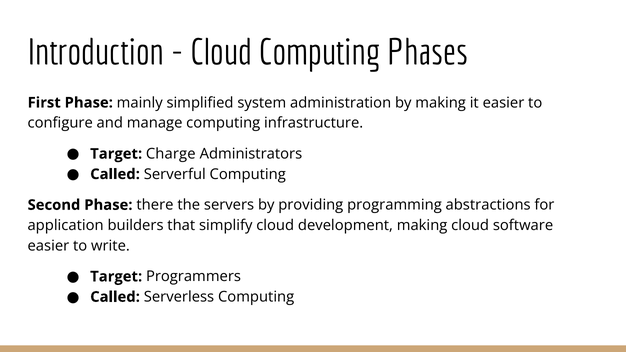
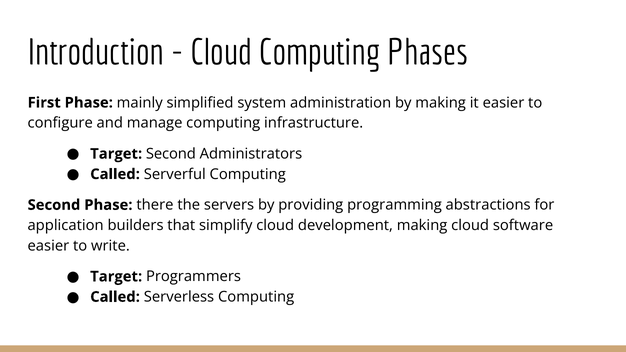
Target Charge: Charge -> Second (171, 154)
